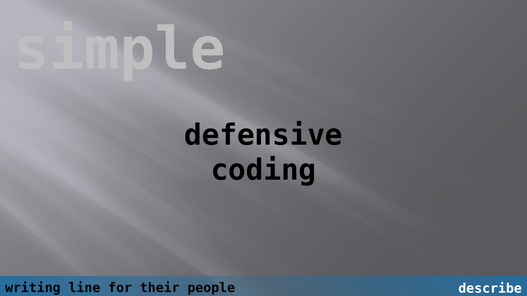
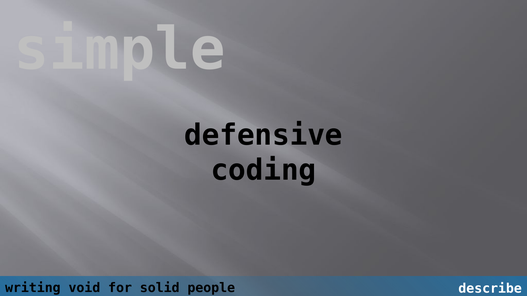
line: line -> void (84, 288)
their: their -> solid (160, 288)
